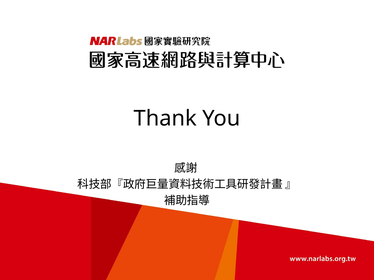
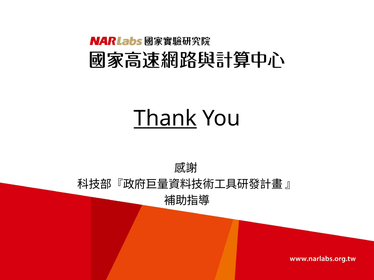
Thank underline: none -> present (165, 119)
